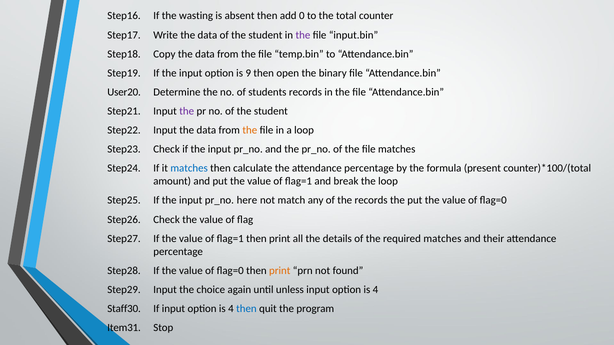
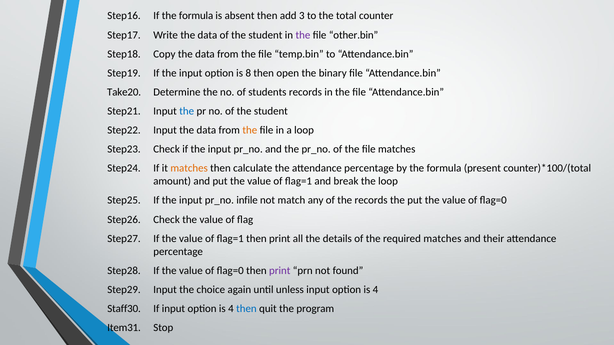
If the wasting: wasting -> formula (196, 16)
0: 0 -> 3 (302, 16)
input.bin: input.bin -> other.bin (354, 35)
9: 9 -> 8 (248, 73)
User20: User20 -> Take20 (124, 92)
the colour: purple -> blue (187, 111)
matches colour: blue -> orange (189, 168)
here: here -> infile (247, 201)
print colour: orange -> purple (280, 271)
